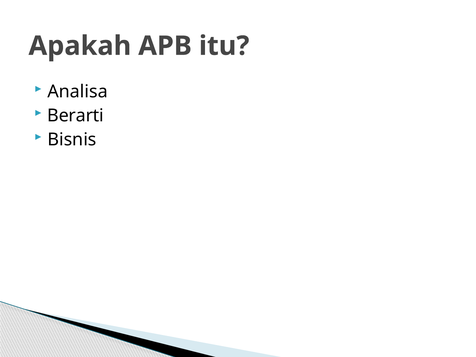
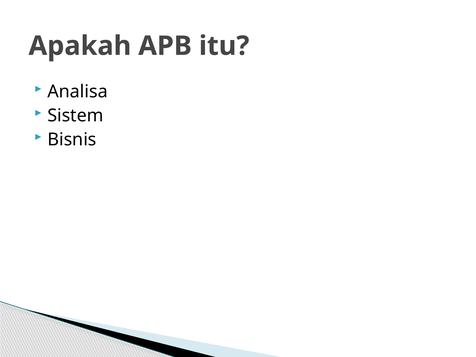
Berarti: Berarti -> Sistem (75, 116)
